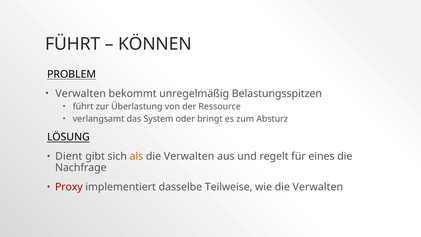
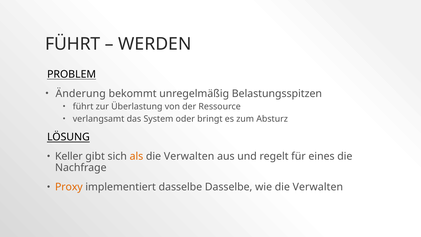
KÖNNEN: KÖNNEN -> WERDEN (155, 44)
Verwalten: Verwalten -> Änderung (81, 94)
Dient: Dient -> Keller (69, 156)
Proxy colour: red -> orange (69, 187)
dasselbe Teilweise: Teilweise -> Dasselbe (229, 187)
